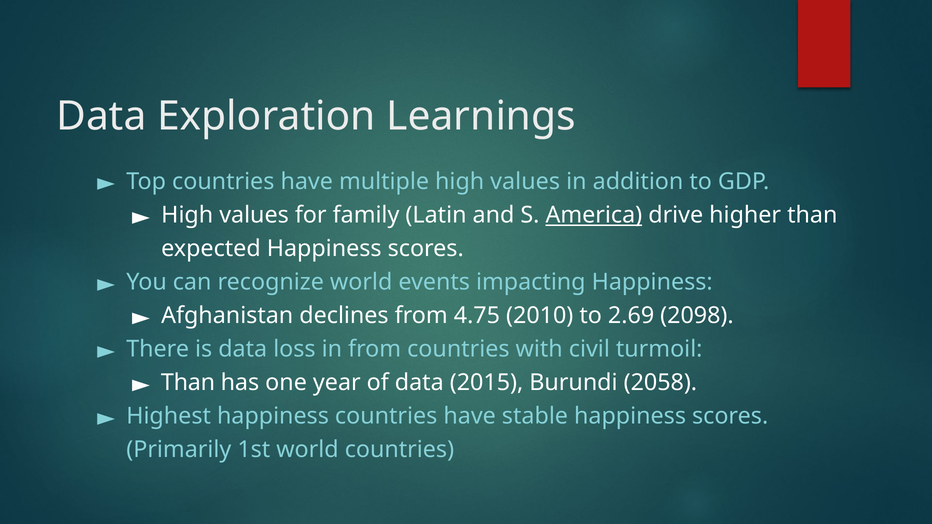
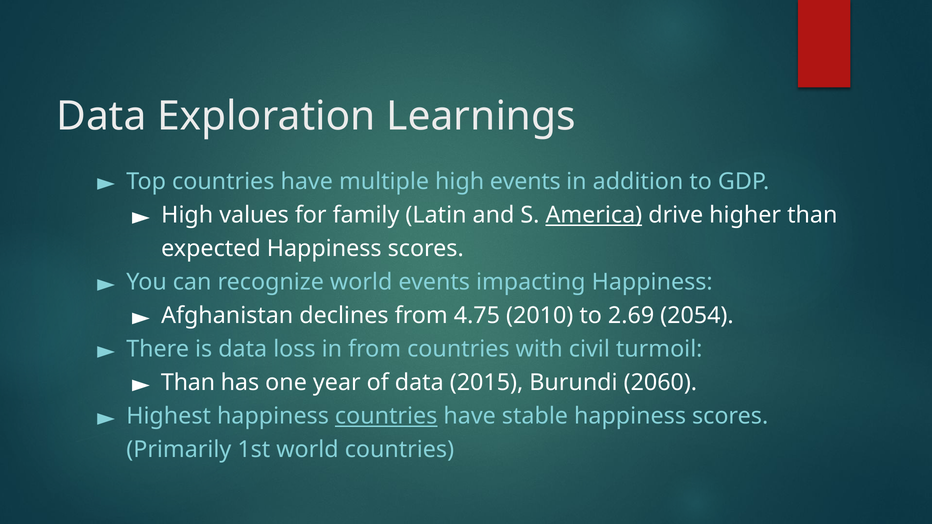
multiple high values: values -> events (525, 182)
2098: 2098 -> 2054 (697, 316)
2058: 2058 -> 2060 (660, 383)
countries underline: none -> present (386, 416)
